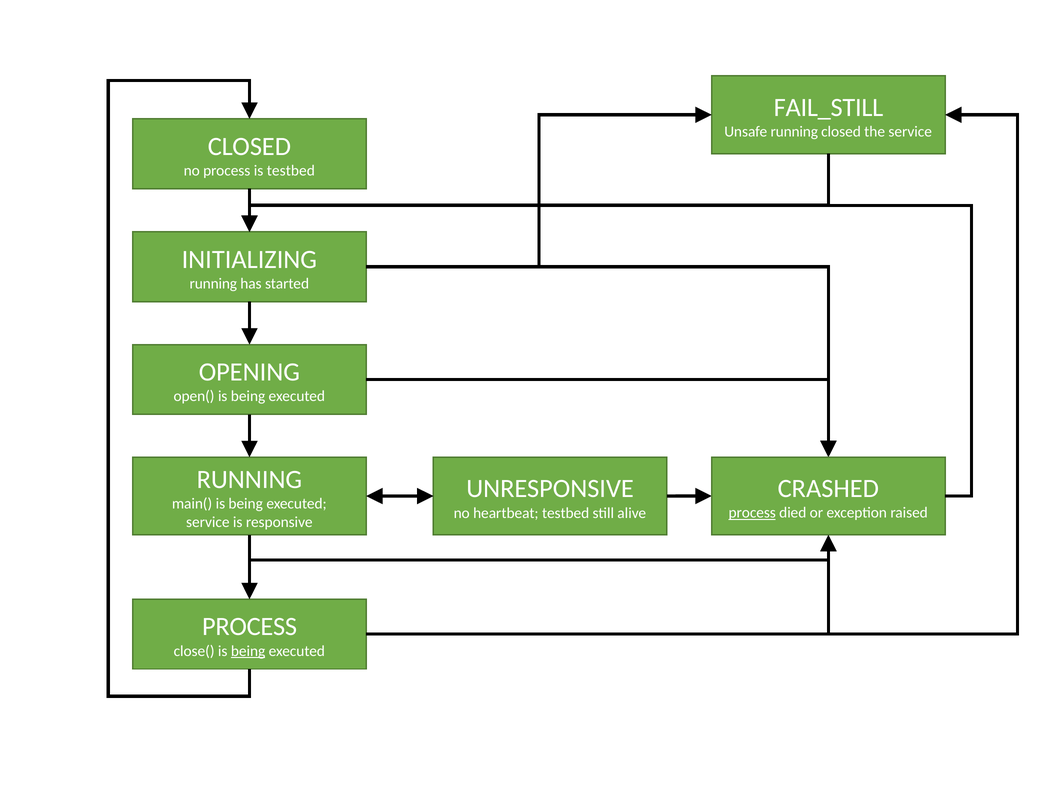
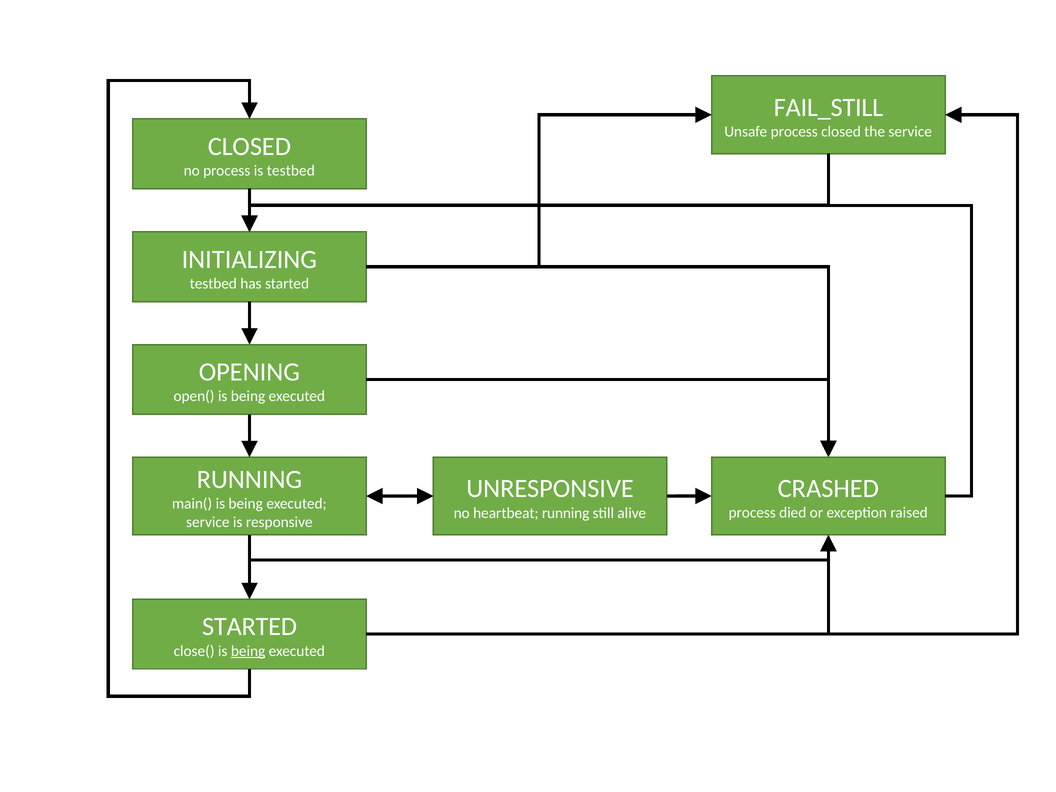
Unsafe running: running -> process (794, 132)
running: running -> testbed (213, 284)
heartbeat testbed: testbed -> running (566, 513)
process underline: present -> none (752, 513)
PROCESS: PROCESS -> STARTED (250, 627)
